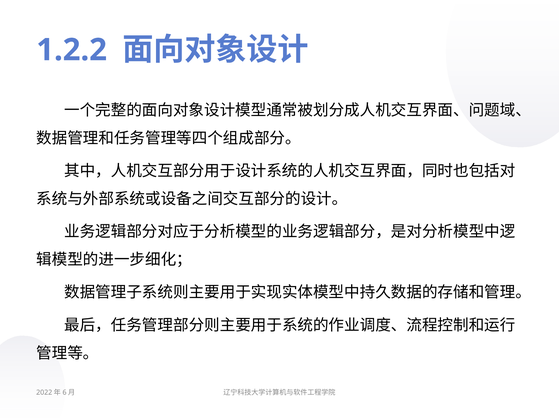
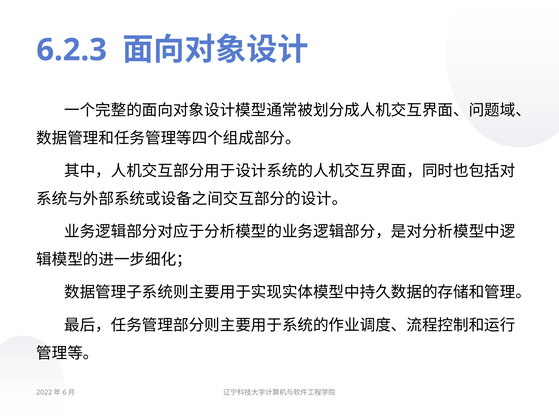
1.2.2: 1.2.2 -> 6.2.3 (72, 50)
